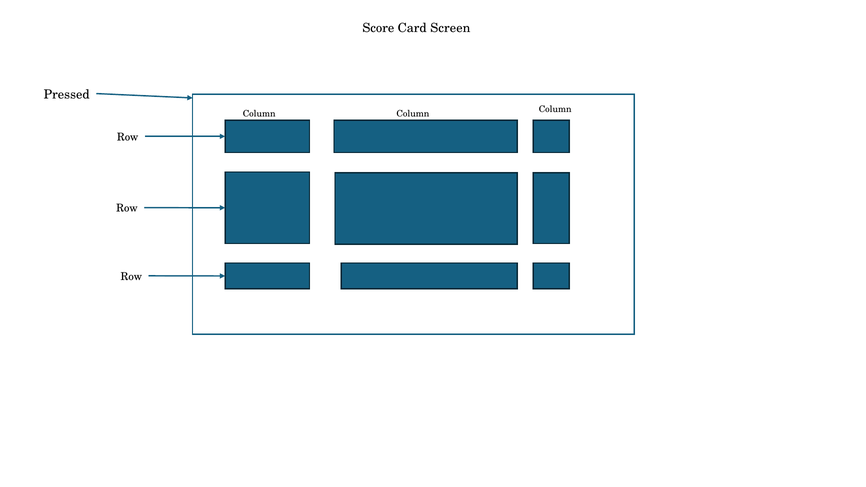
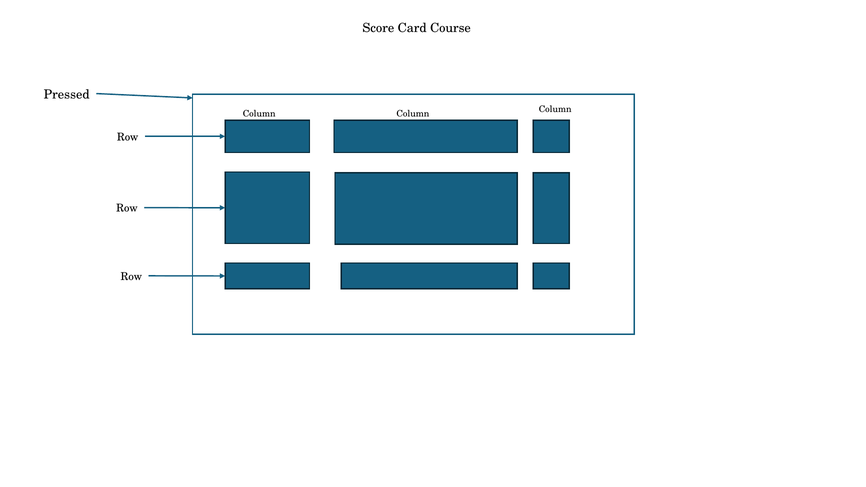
Screen: Screen -> Course (450, 28)
